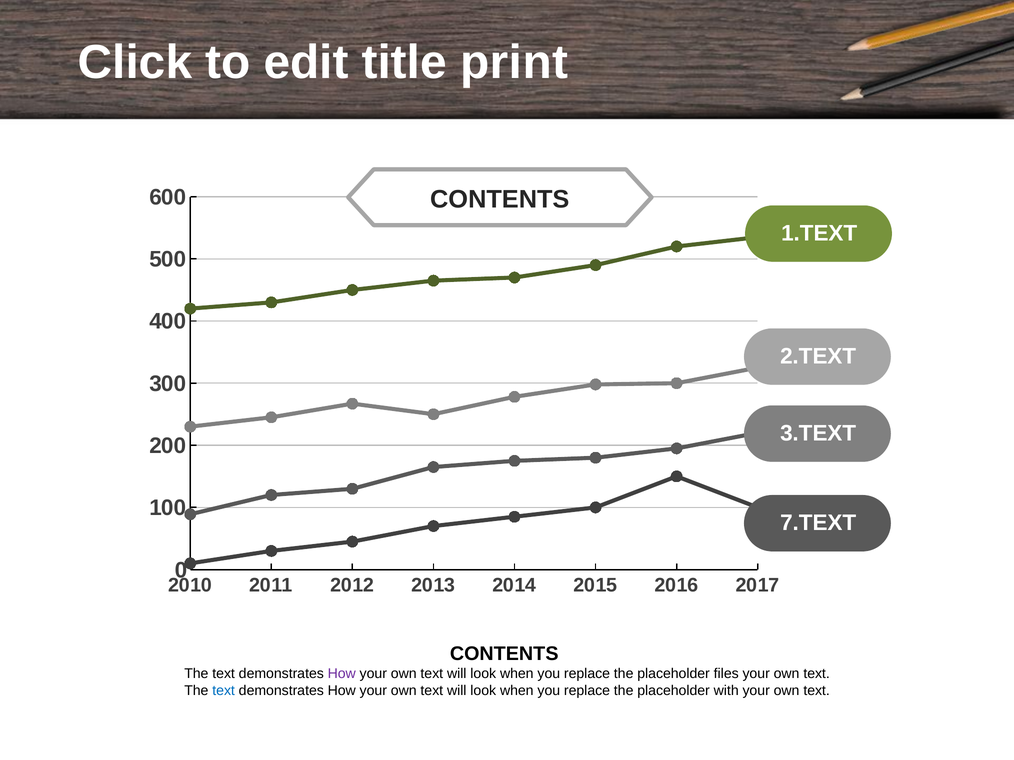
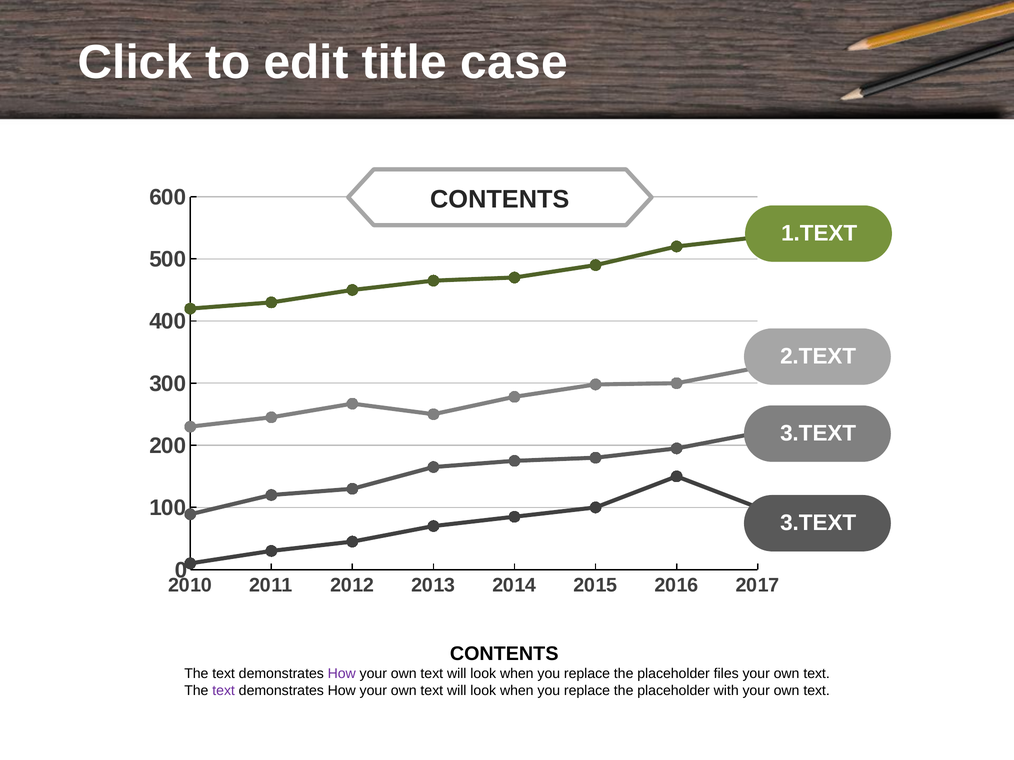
print: print -> case (514, 62)
7.TEXT: 7.TEXT -> 3.TEXT (818, 523)
text colour: blue -> purple (224, 691)
